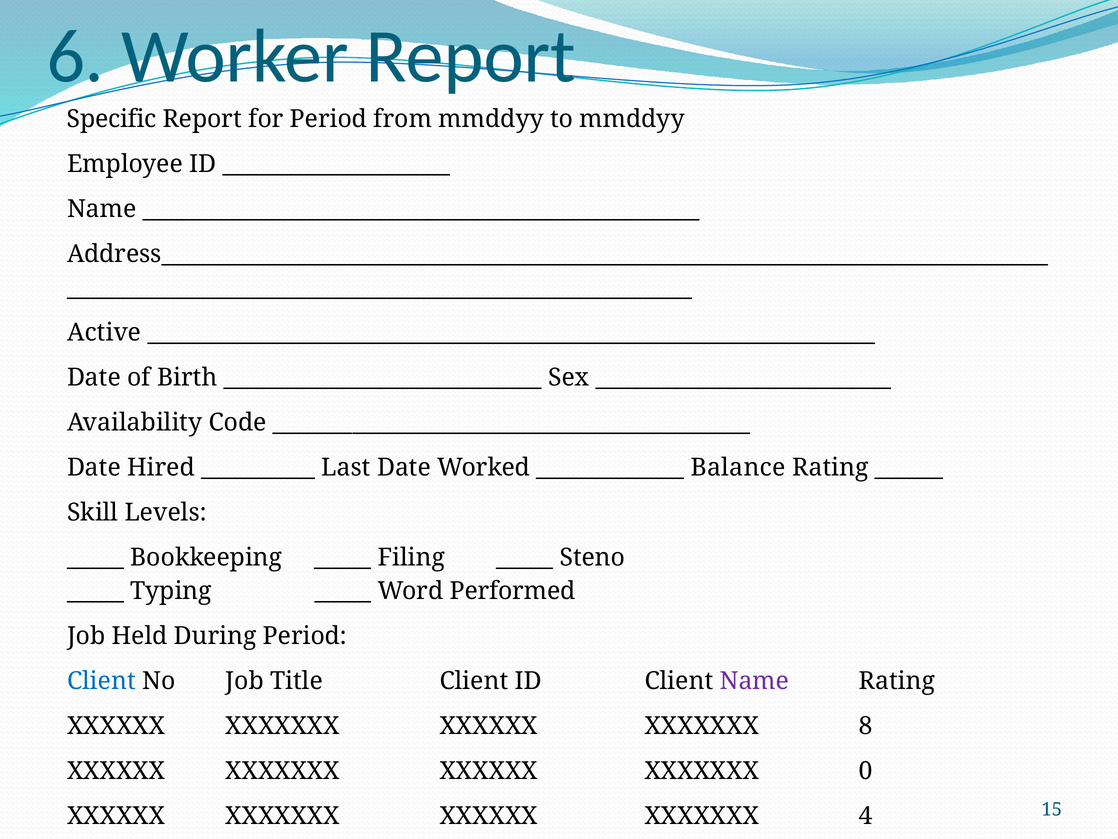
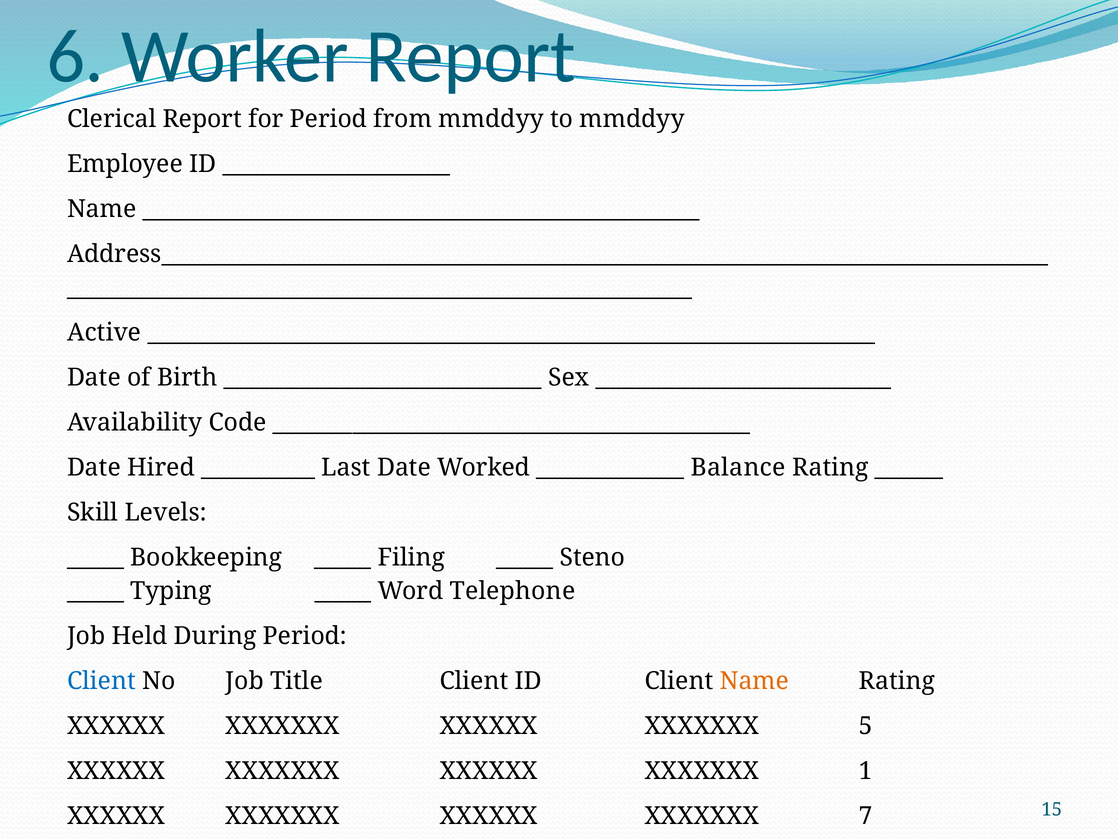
Specific: Specific -> Clerical (112, 119)
Performed: Performed -> Telephone (513, 591)
Name colour: purple -> orange (754, 681)
8: 8 -> 5 (866, 726)
0: 0 -> 1 (866, 771)
4: 4 -> 7 (866, 815)
